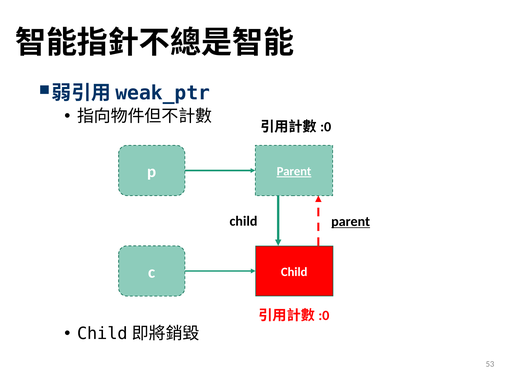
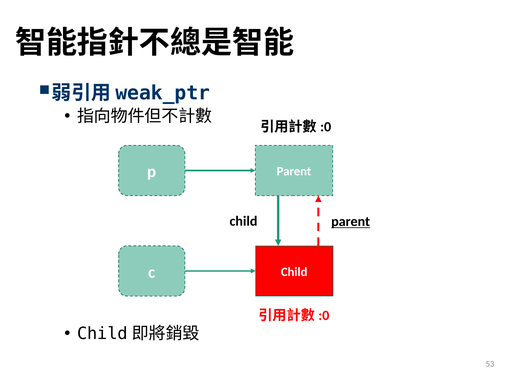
Parent underline: present -> none (294, 171)
